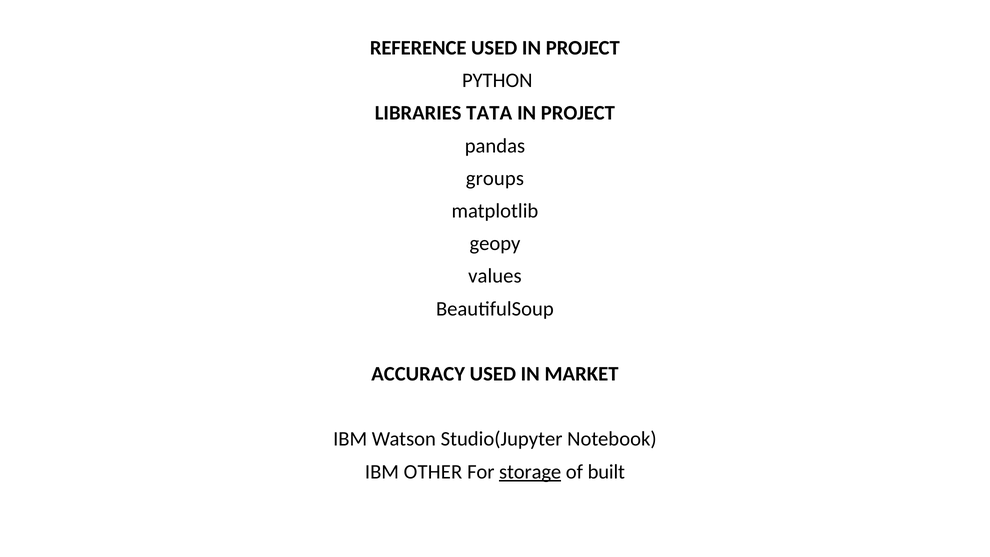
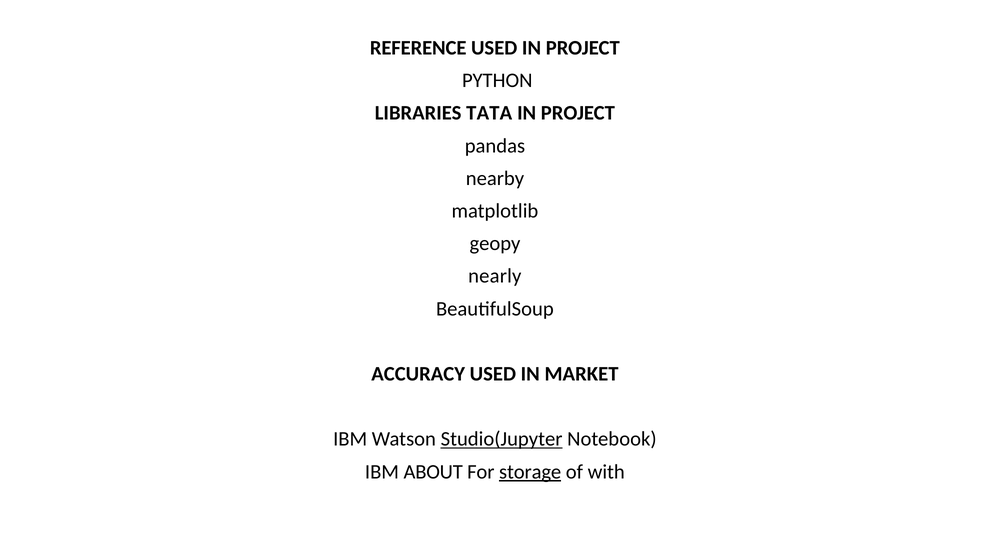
groups: groups -> nearby (495, 178)
values: values -> nearly (495, 276)
Studio(Jupyter underline: none -> present (502, 439)
OTHER: OTHER -> ABOUT (433, 472)
built: built -> with (606, 472)
